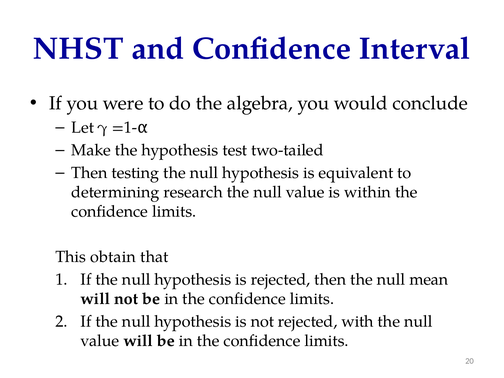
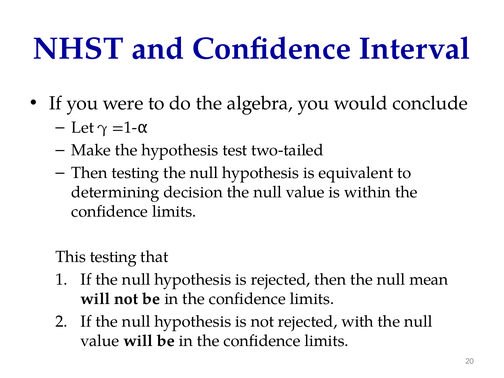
research: research -> decision (193, 192)
This obtain: obtain -> testing (113, 257)
